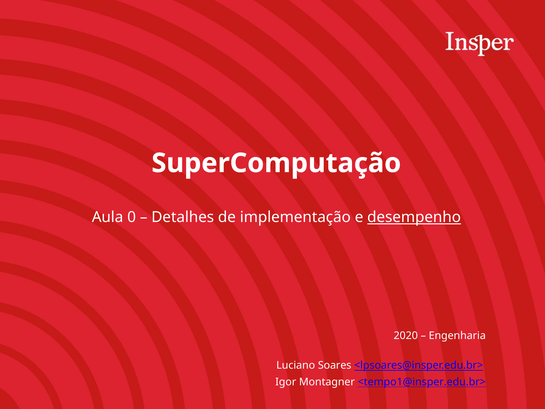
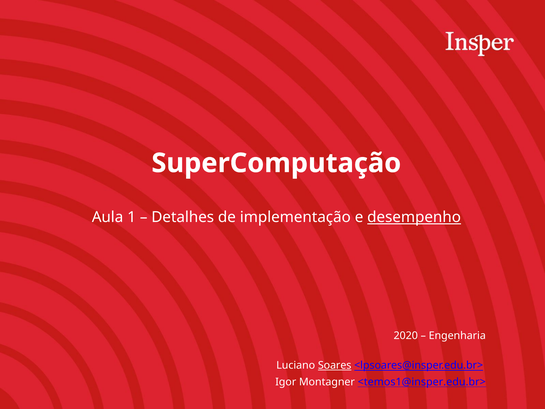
0: 0 -> 1 (132, 217)
Soares underline: none -> present (335, 365)
<tempo1@insper.edu.br>: <tempo1@insper.edu.br> -> <temos1@insper.edu.br> (422, 382)
